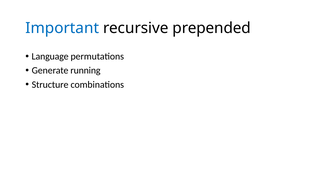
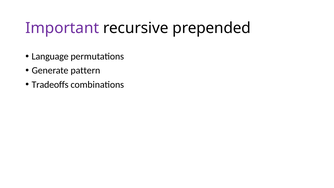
Important colour: blue -> purple (62, 28)
running: running -> pattern (85, 70)
Structure: Structure -> Tradeoffs (50, 84)
